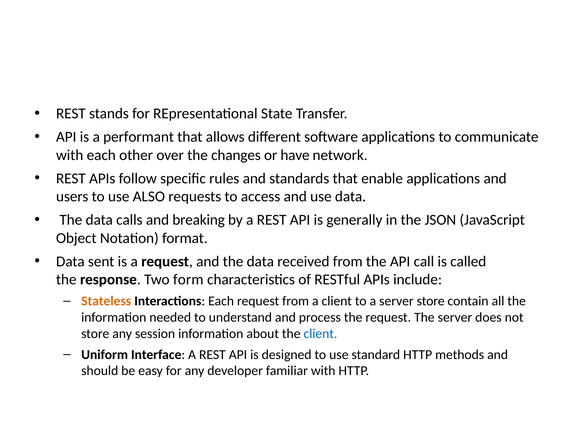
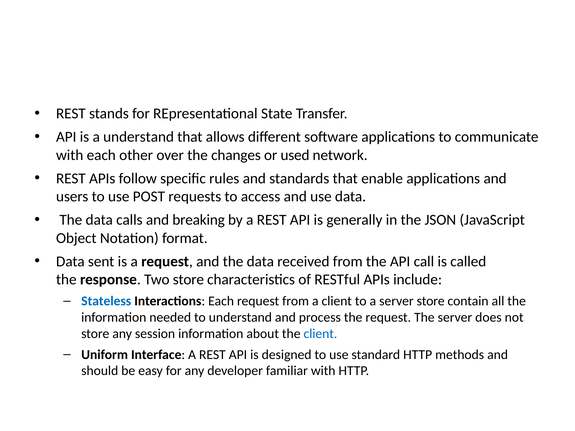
a performant: performant -> understand (139, 137)
have: have -> used (295, 155)
ALSO: ALSO -> POST (149, 197)
Two form: form -> store (188, 280)
Stateless colour: orange -> blue (106, 301)
